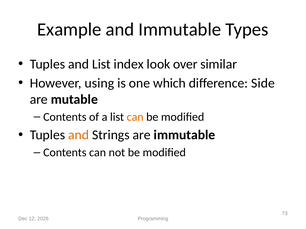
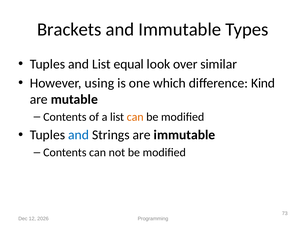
Example: Example -> Brackets (69, 30)
index: index -> equal (129, 64)
Side: Side -> Kind (263, 83)
and colour: orange -> blue (79, 135)
